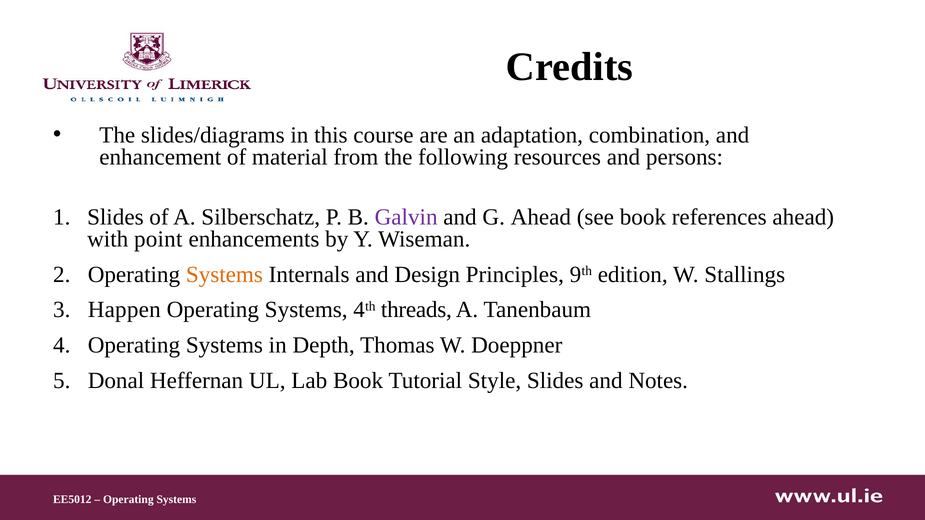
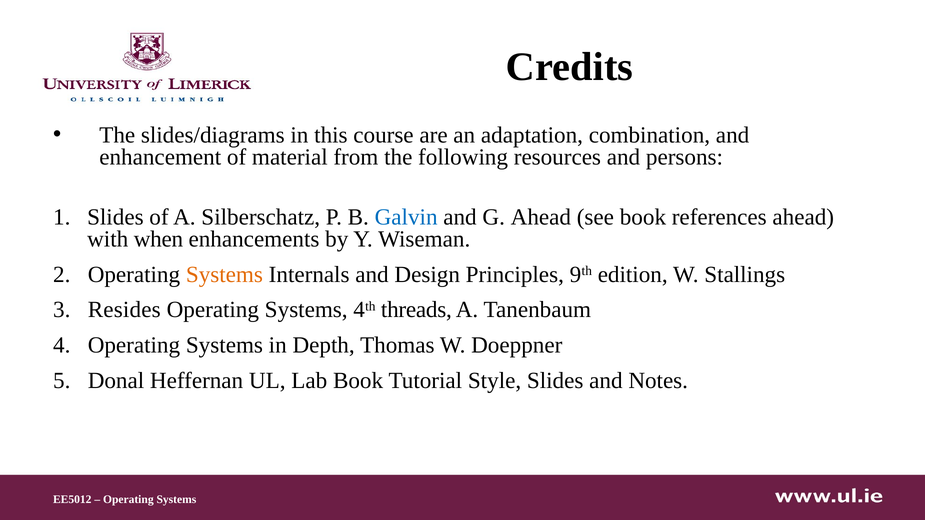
Galvin colour: purple -> blue (406, 217)
point: point -> when (158, 239)
Happen: Happen -> Resides (124, 310)
